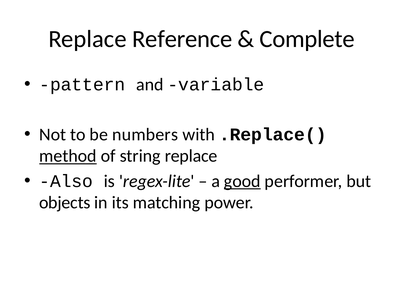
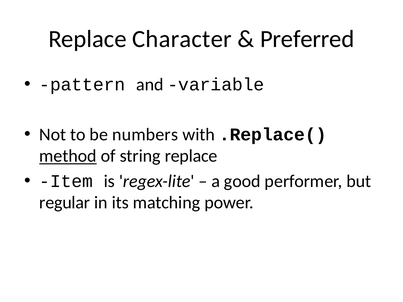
Reference: Reference -> Character (182, 39)
Complete: Complete -> Preferred (307, 39)
Also: Also -> Item (66, 181)
good underline: present -> none (242, 181)
objects: objects -> regular (65, 203)
